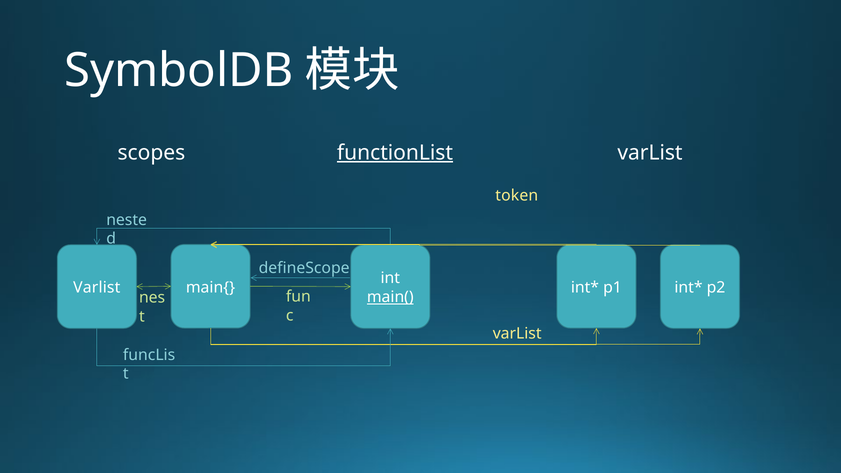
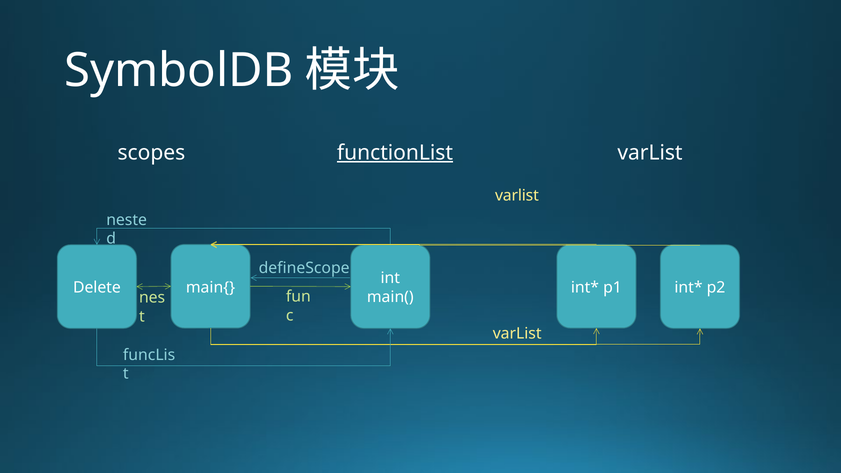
token: token -> varlist (517, 195)
Varlist: Varlist -> Delete (97, 288)
main( underline: present -> none (390, 297)
